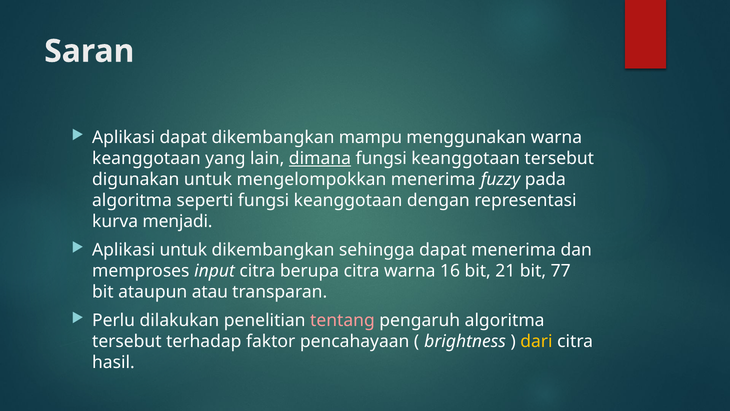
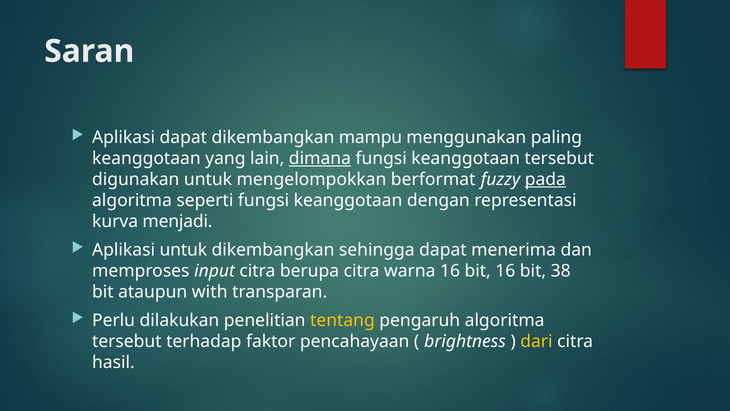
menggunakan warna: warna -> paling (556, 137)
mengelompokkan menerima: menerima -> berformat (433, 179)
pada underline: none -> present (545, 179)
bit 21: 21 -> 16 (505, 271)
77: 77 -> 38 (561, 271)
atau: atau -> with (210, 292)
tentang colour: pink -> yellow (342, 320)
